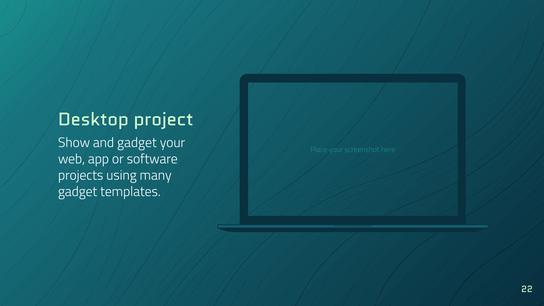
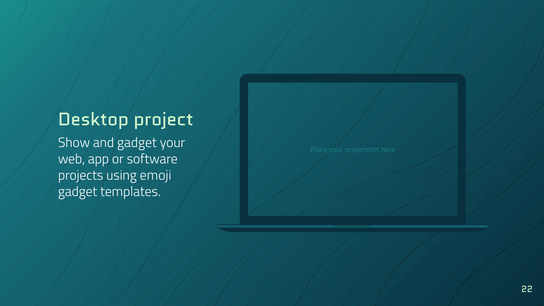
many: many -> emoji (156, 175)
